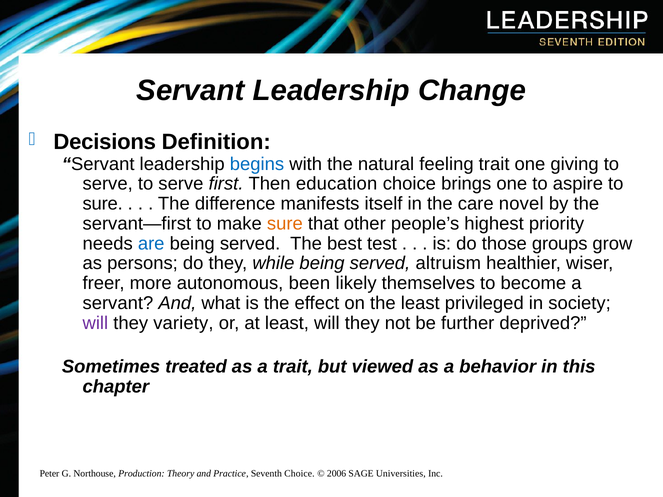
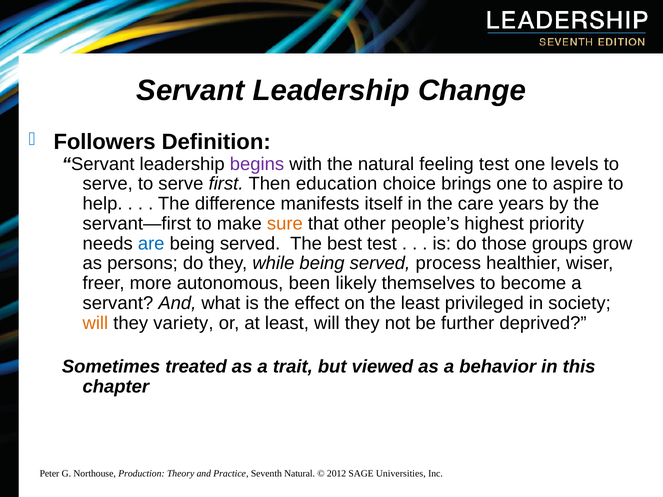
Decisions: Decisions -> Followers (105, 142)
begins colour: blue -> purple (257, 164)
feeling trait: trait -> test (494, 164)
giving: giving -> levels (574, 164)
sure: sure -> help (103, 204)
novel: novel -> years (521, 204)
altruism: altruism -> process (448, 264)
will colour: purple -> orange (95, 323)
Seventh Choice: Choice -> Natural (300, 474)
2006: 2006 -> 2012 (337, 474)
